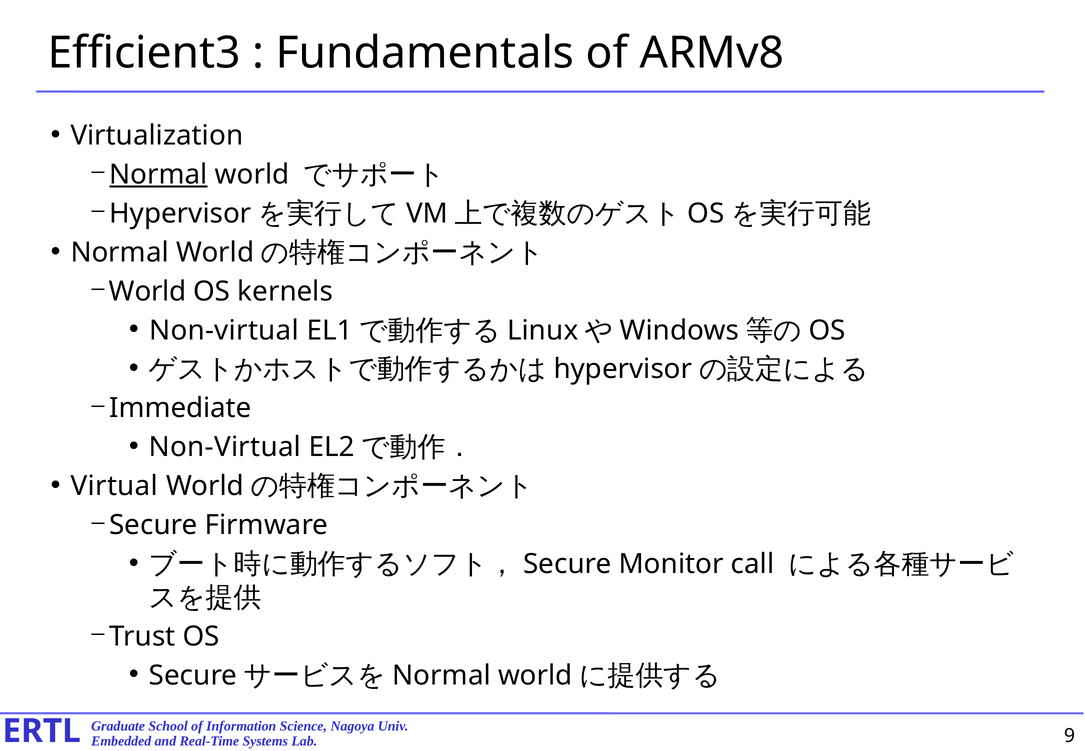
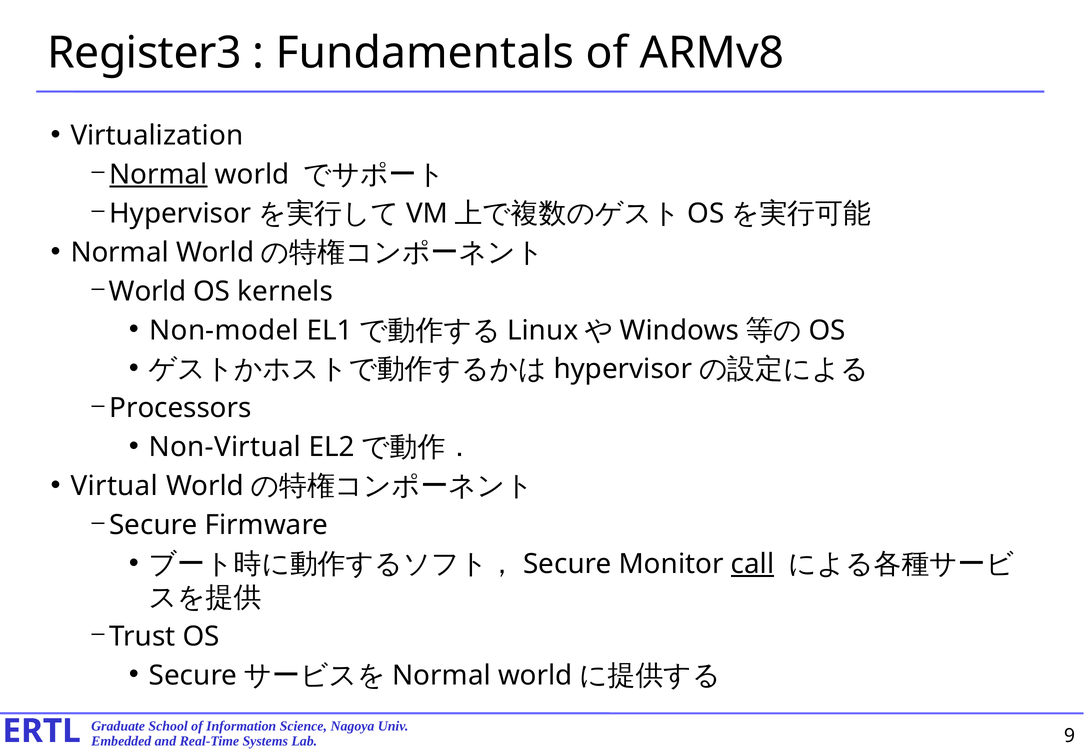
Efficient3: Efficient3 -> Register3 (144, 53)
Non-virtual: Non-virtual -> Non-model (224, 330)
Immediate: Immediate -> Processors (180, 408)
call underline: none -> present (753, 564)
